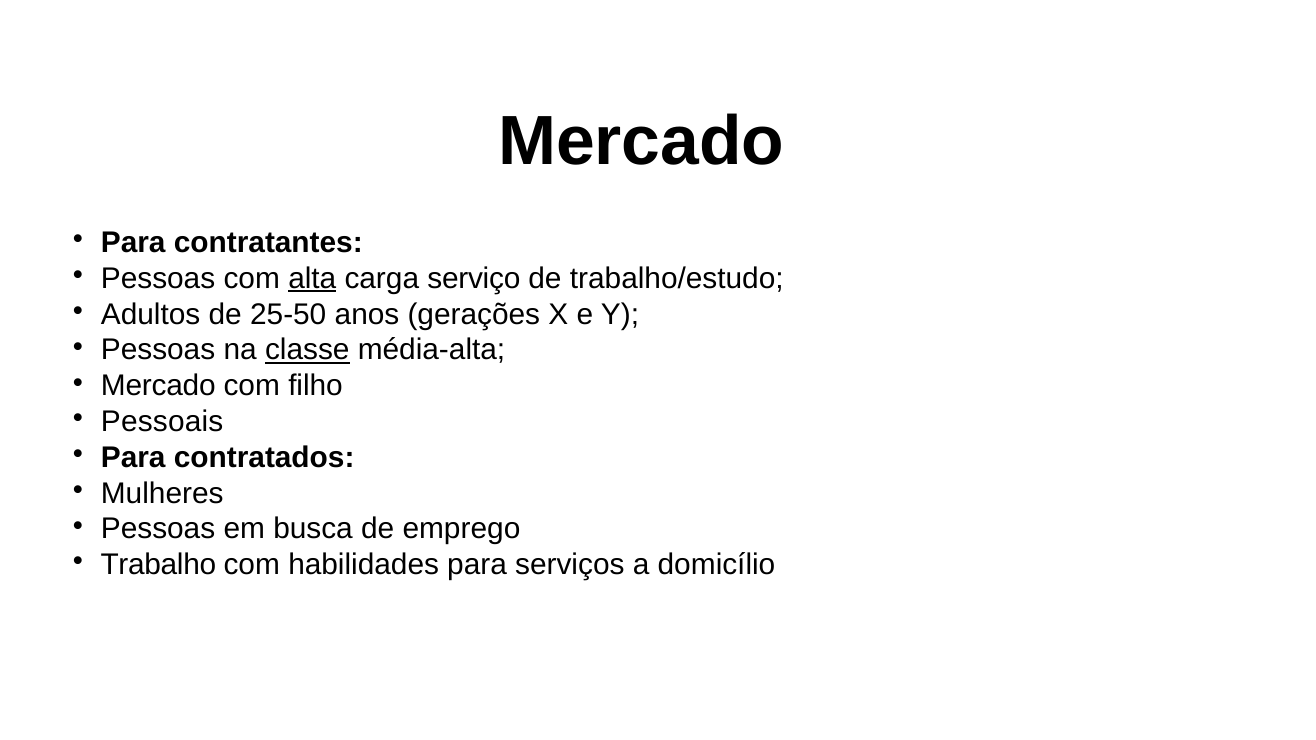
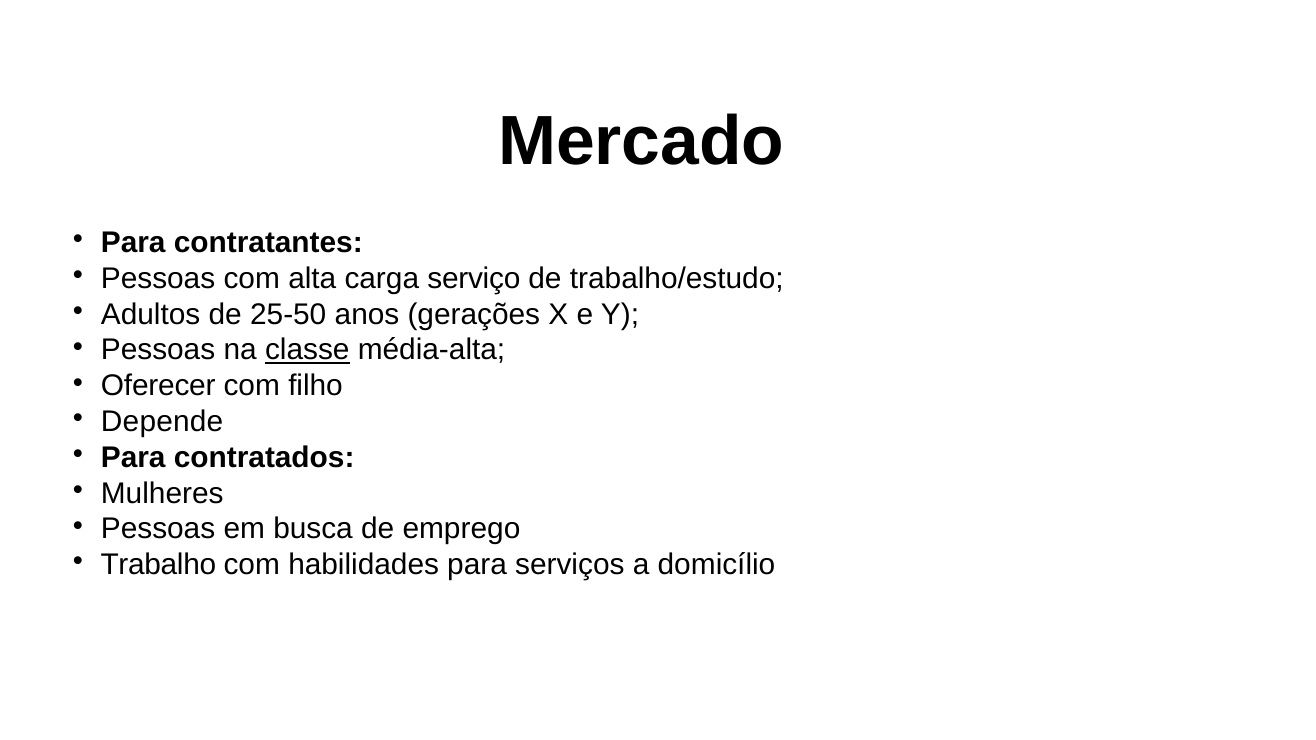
alta underline: present -> none (312, 279)
Mercado: Mercado -> Oferecer (158, 386)
Pessoais: Pessoais -> Depende (162, 422)
